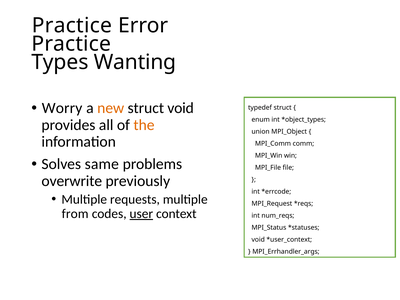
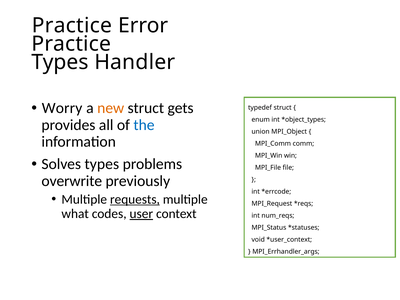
Wanting: Wanting -> Handler (135, 62)
struct void: void -> gets (181, 108)
the colour: orange -> blue (144, 125)
Solves same: same -> types (102, 164)
requests underline: none -> present (135, 199)
from: from -> what (75, 214)
